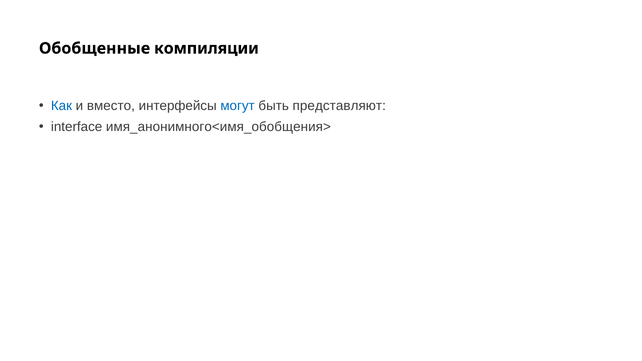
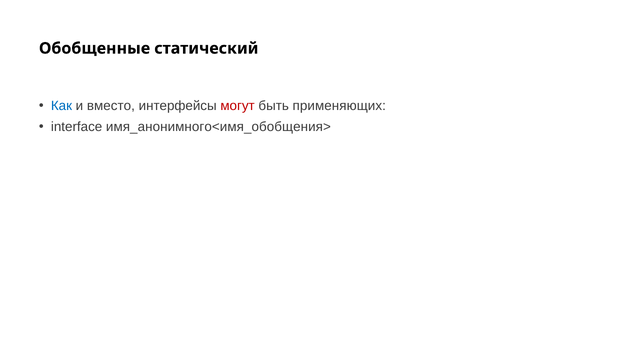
компиляции: компиляции -> статический (206, 48)
могут colour: blue -> red (238, 106)
представляют: представляют -> применяющих (339, 106)
